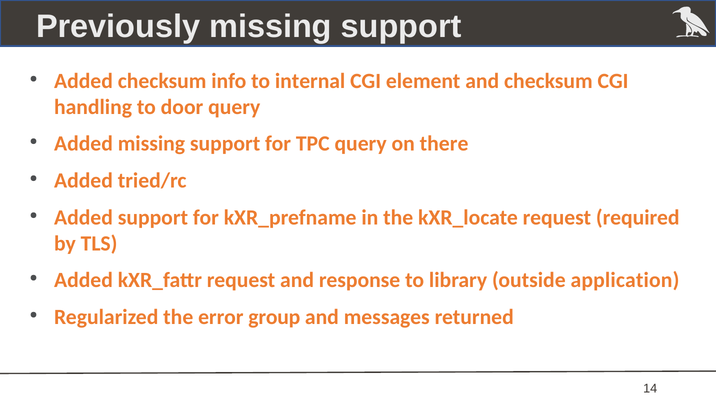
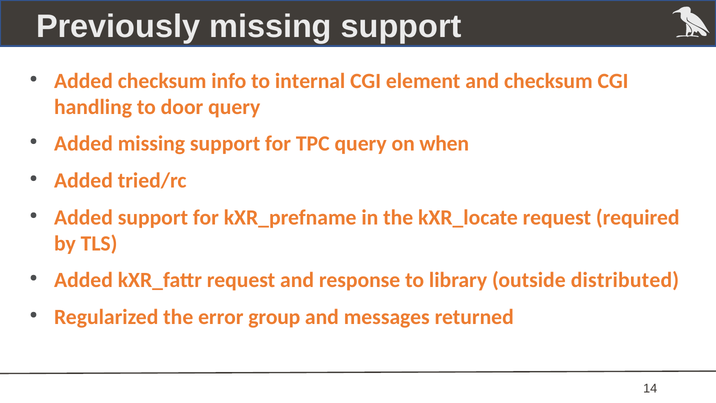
there: there -> when (444, 144)
application: application -> distributed (625, 280)
